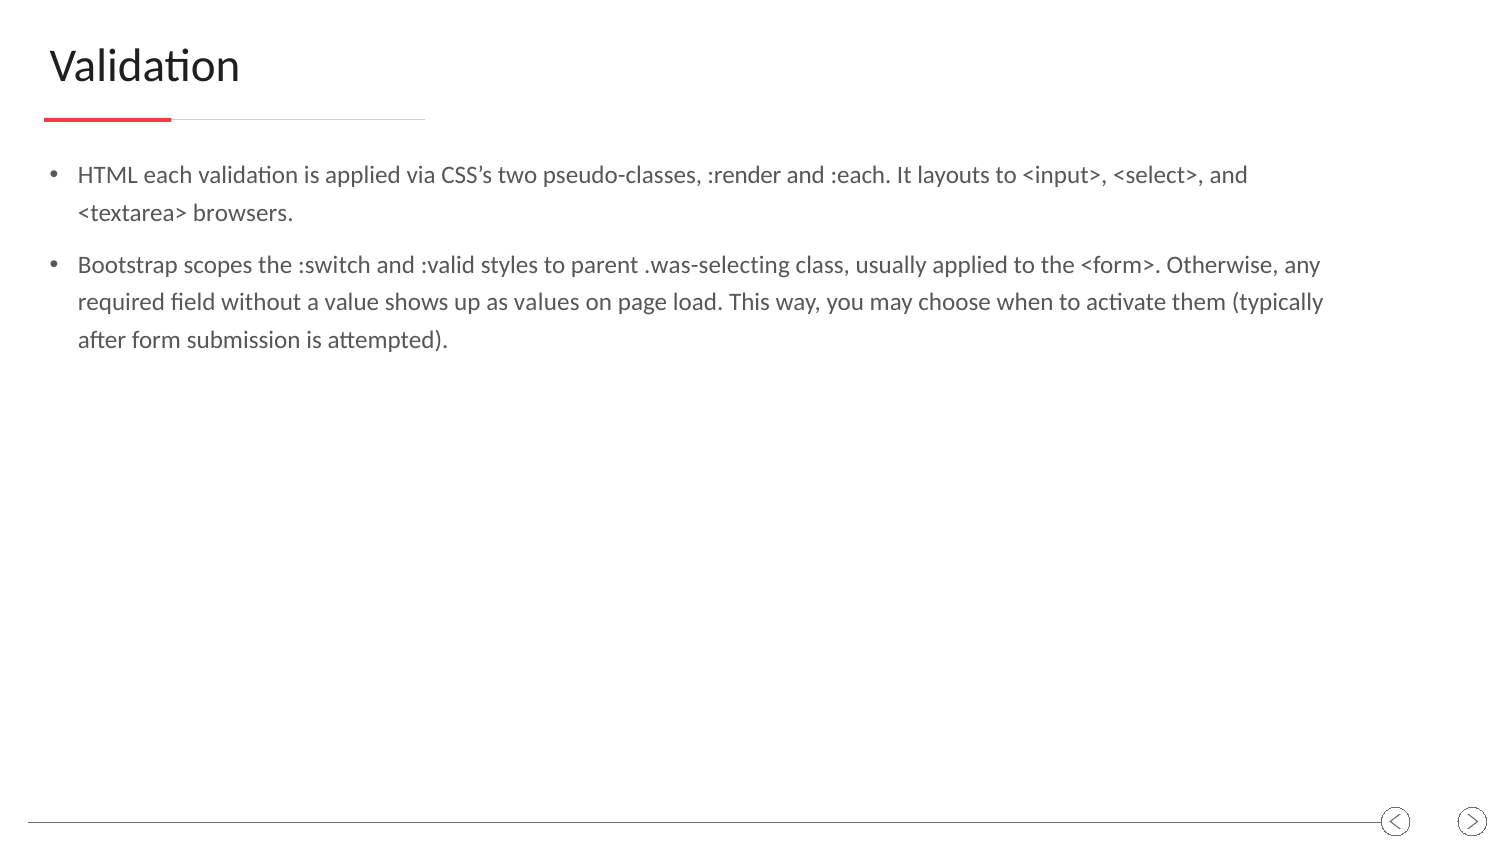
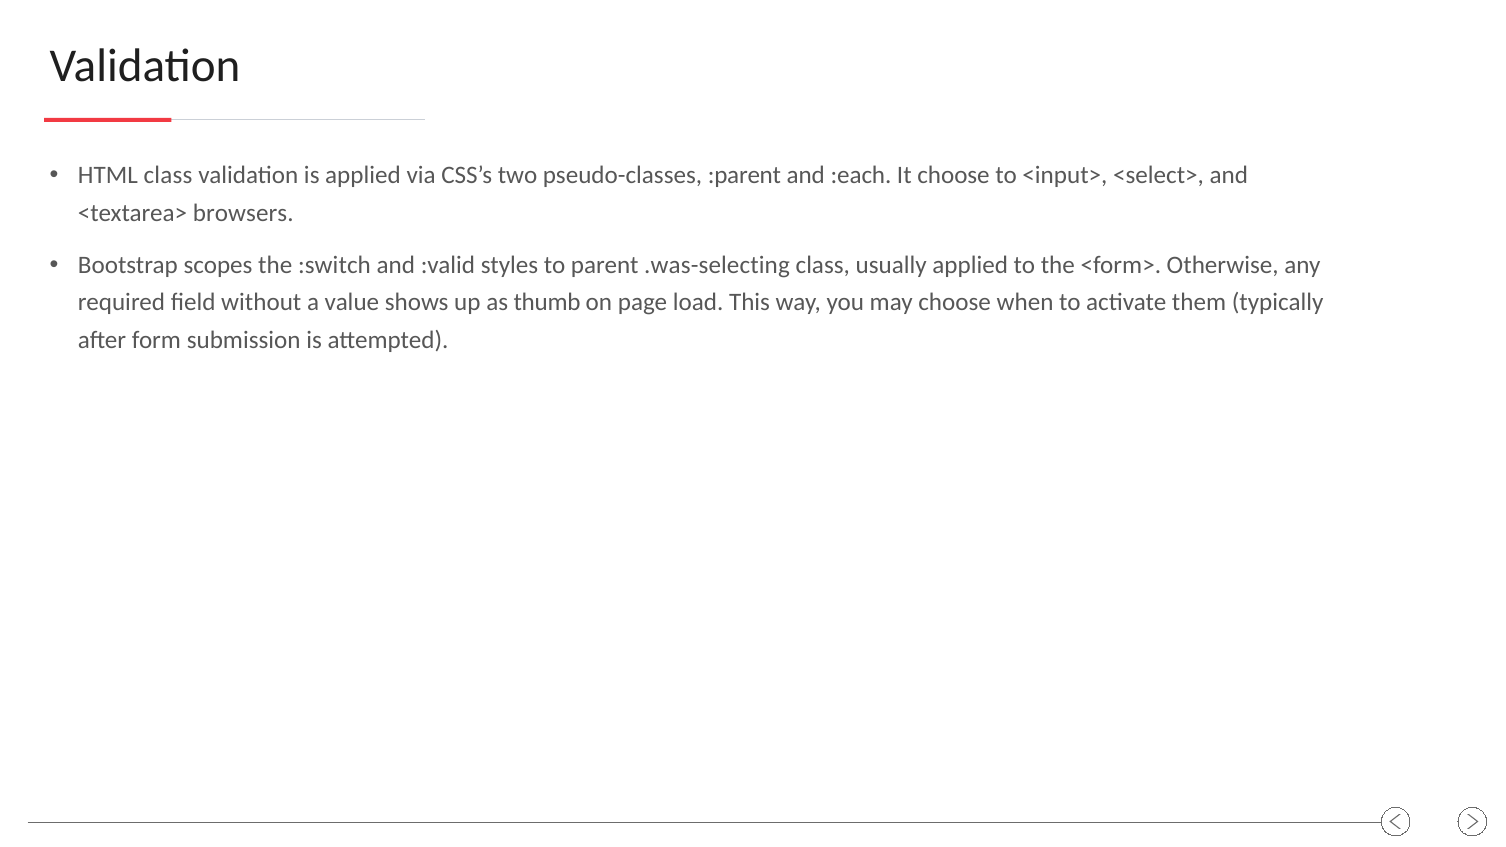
HTML each: each -> class (168, 175)
:render: :render -> :parent (744, 175)
It layouts: layouts -> choose (954, 175)
values: values -> thumb (547, 303)
